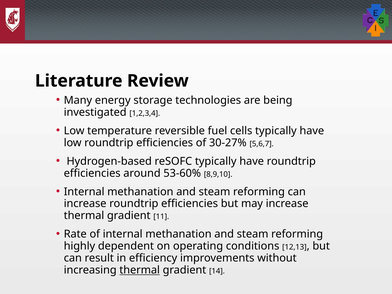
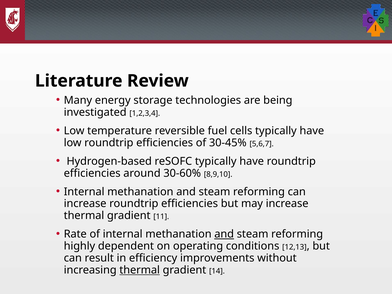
30-27%: 30-27% -> 30-45% (228, 143)
53-60%: 53-60% -> 30-60% (182, 173)
and underline: none -> present (224, 234)
